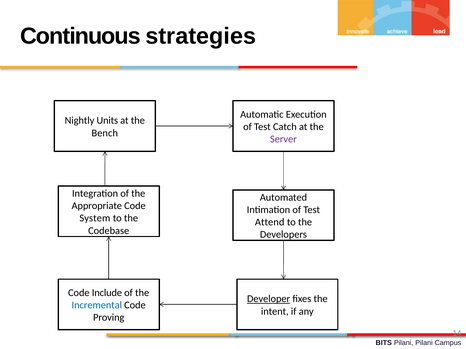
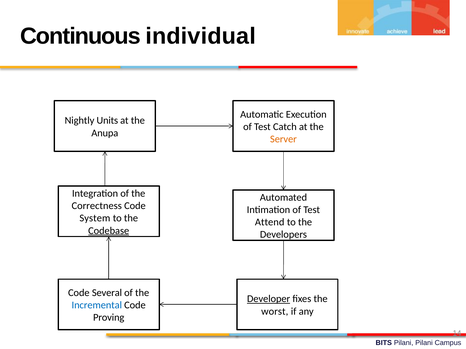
strategies: strategies -> individual (201, 36)
Bench: Bench -> Anupa (105, 133)
Server colour: purple -> orange (283, 139)
Appropriate: Appropriate -> Correctness (97, 206)
Codebase underline: none -> present (109, 231)
Include: Include -> Several (107, 293)
intent: intent -> worst (275, 312)
